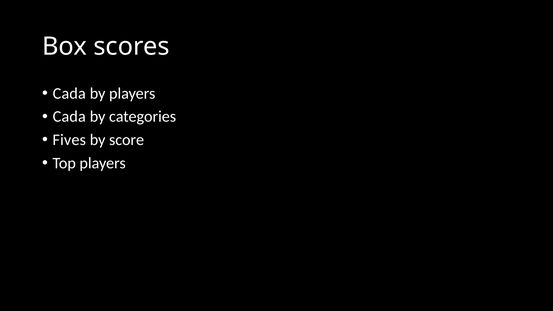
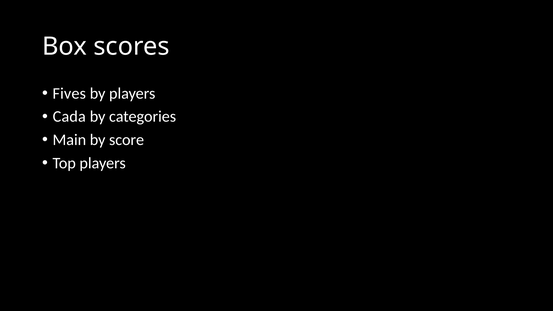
Cada: Cada -> Fives (69, 93)
Fives: Fives -> Main (69, 140)
